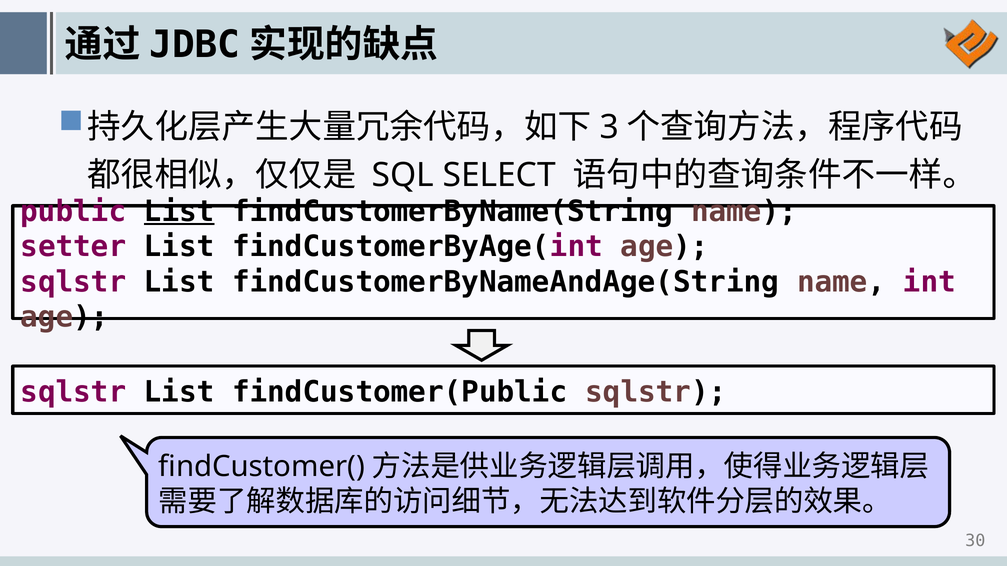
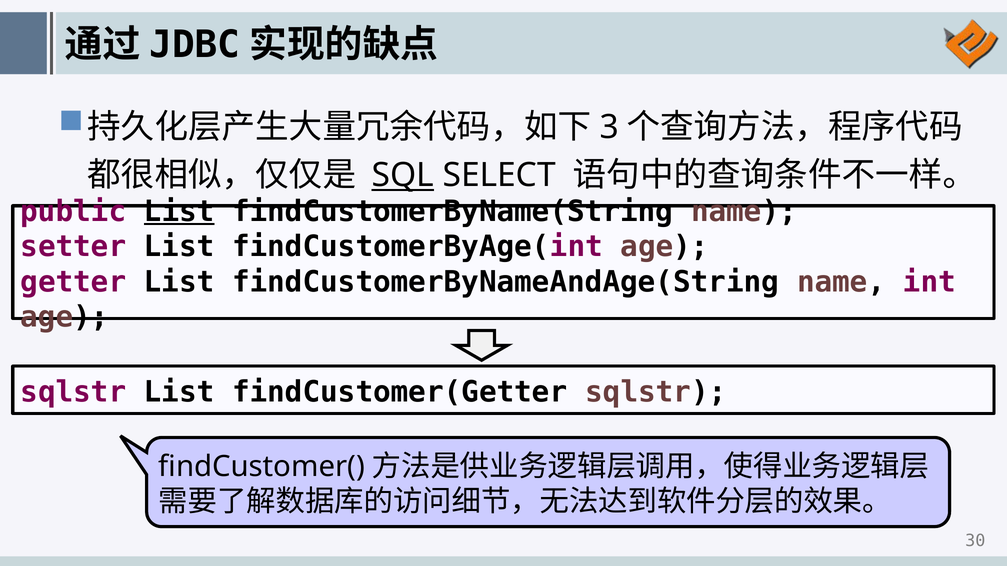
SQL underline: none -> present (403, 176)
sqlstr: sqlstr -> getter (73, 282)
findCustomer(Public: findCustomer(Public -> findCustomer(Getter (400, 392)
